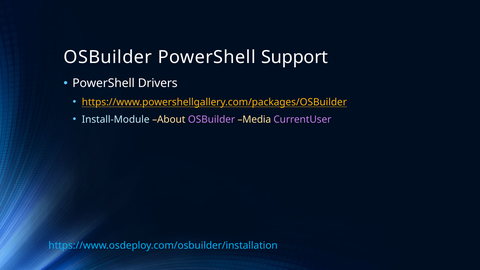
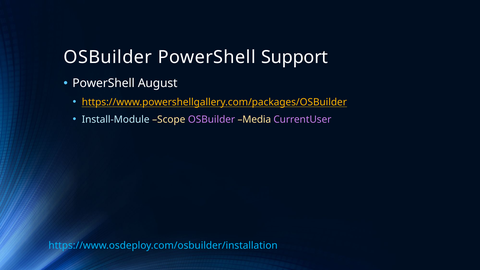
Drivers: Drivers -> August (158, 83)
About: About -> Scope (169, 119)
